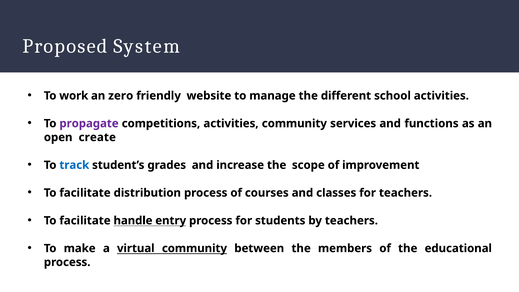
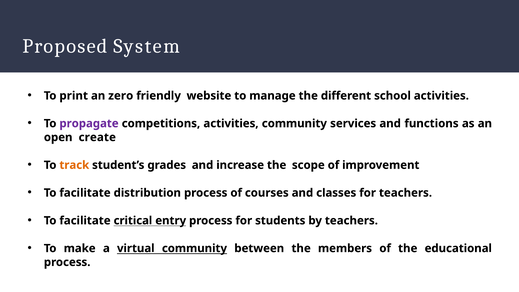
work: work -> print (74, 96)
track colour: blue -> orange (74, 165)
handle: handle -> critical (133, 221)
